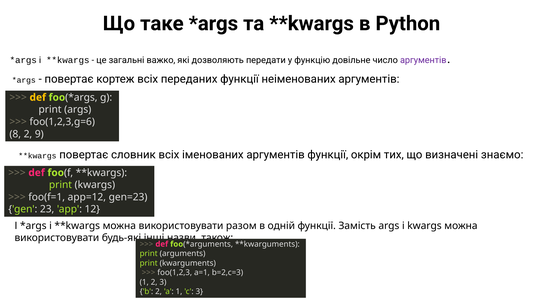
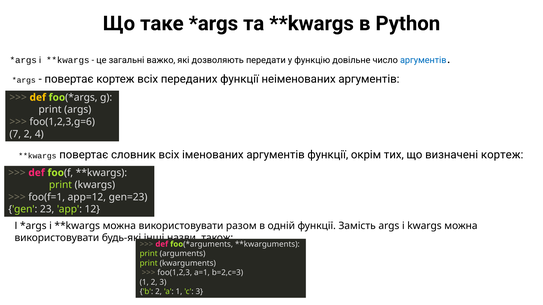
аргументів colour: purple -> blue (423, 60)
8: 8 -> 7 (15, 134)
9: 9 -> 4 (39, 134)
визначені знаємо: знаємо -> кортеж (502, 155)
